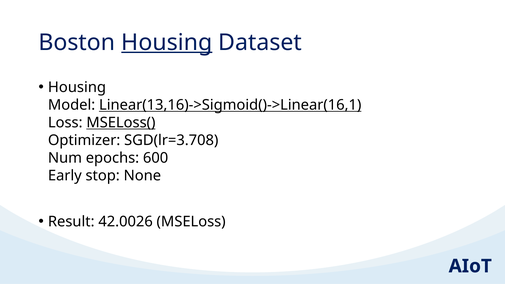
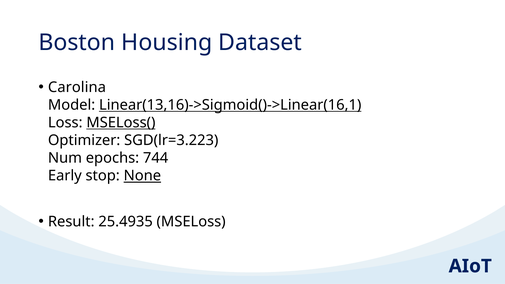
Housing underline: present -> none (167, 42)
Housing: Housing -> Carolina (77, 87)
SGD(lr=3.708: SGD(lr=3.708 -> SGD(lr=3.223 (171, 140)
600: 600 -> 744 (156, 158)
None underline: none -> present (142, 176)
42.0026: 42.0026 -> 25.4935 (126, 222)
